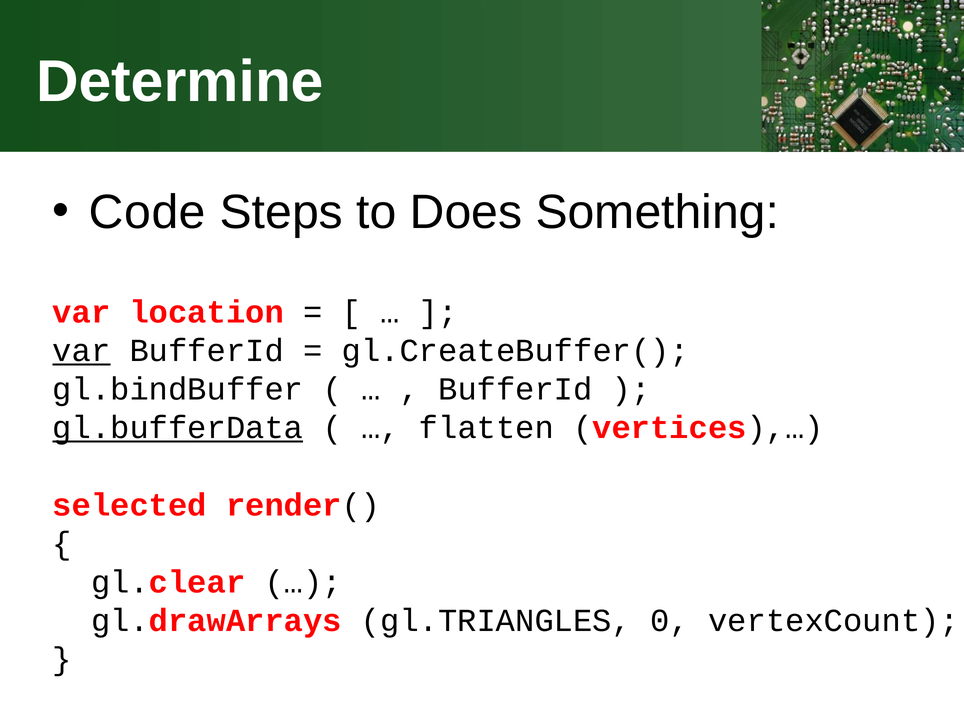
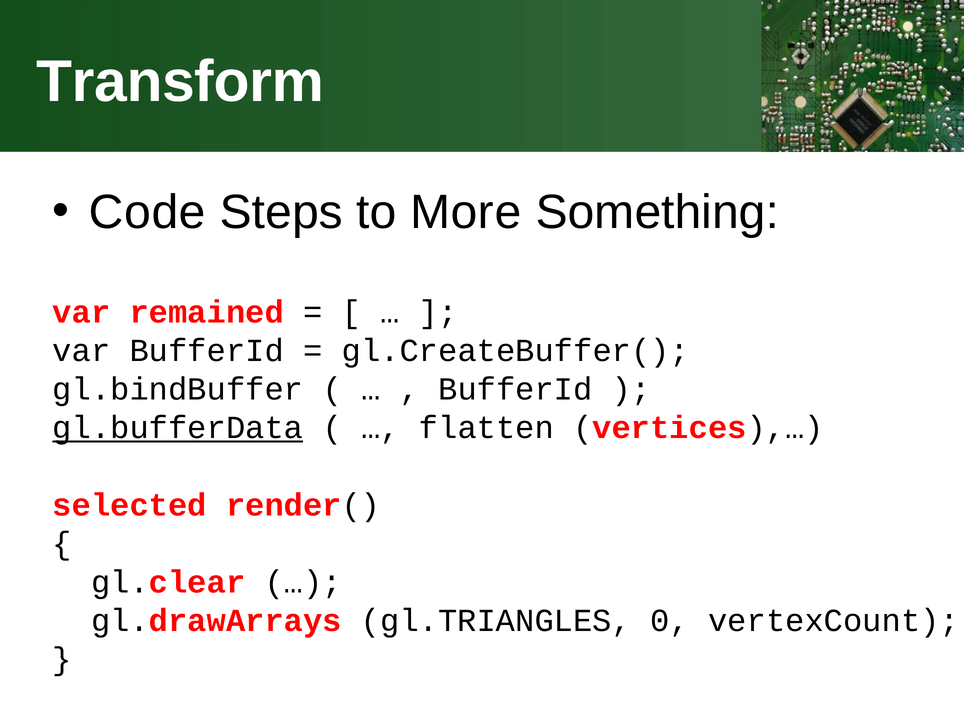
Determine: Determine -> Transform (180, 82)
Does: Does -> More (466, 212)
location: location -> remained (207, 312)
var underline: present -> none (81, 351)
